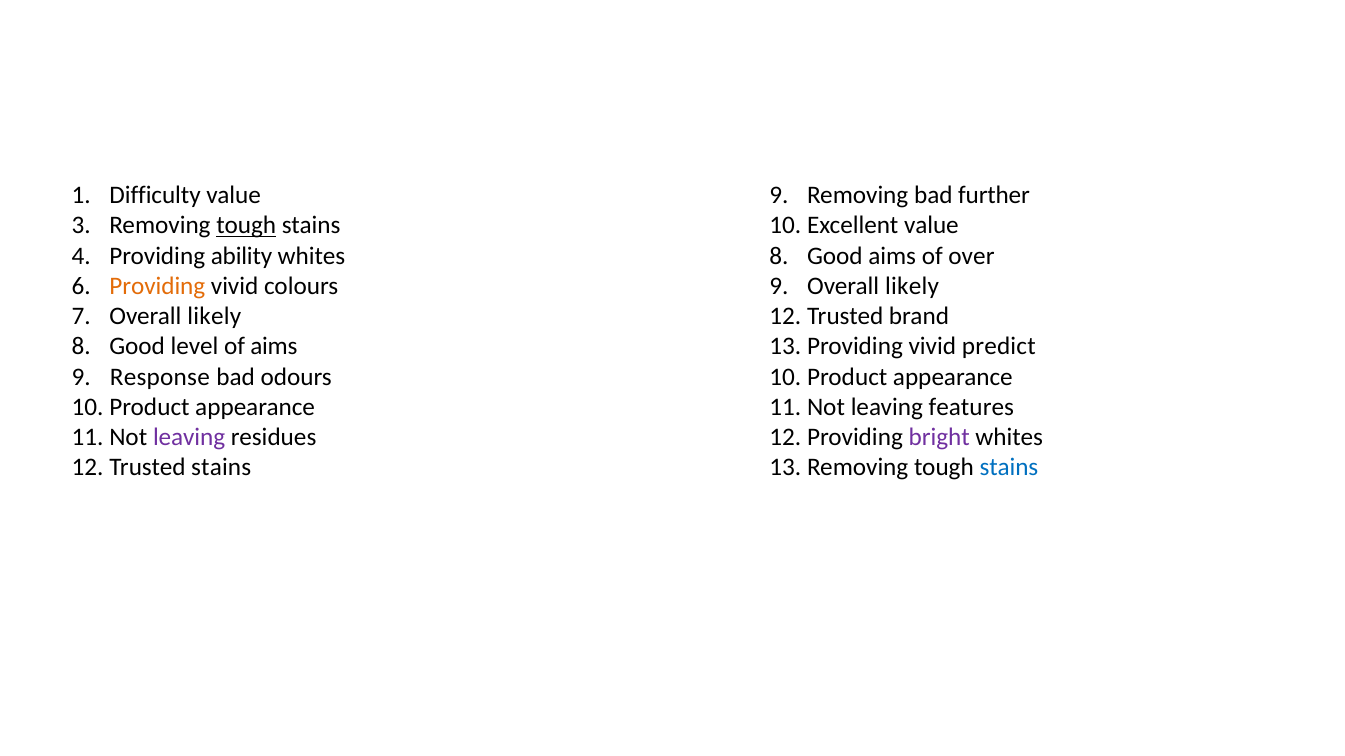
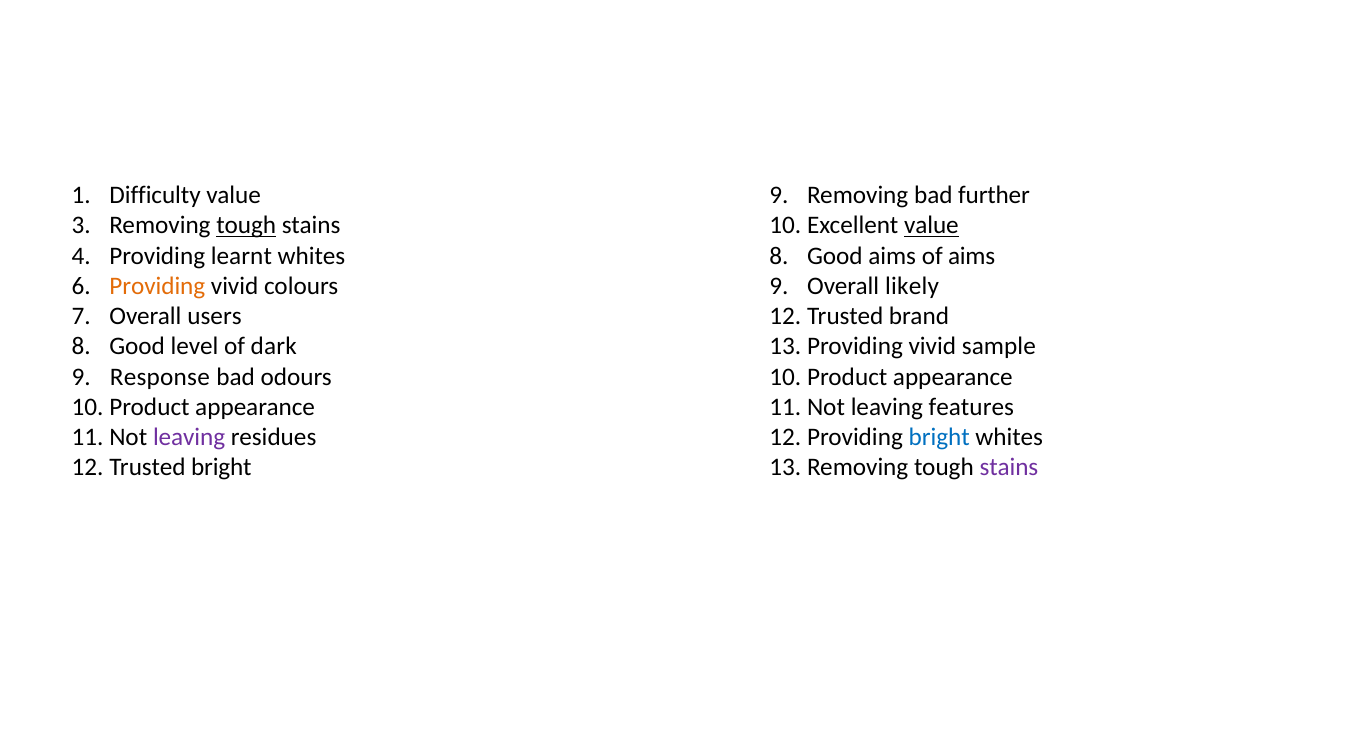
value underline: none -> present (931, 226)
ability: ability -> learnt (241, 256)
of over: over -> aims (972, 256)
likely: likely -> users (214, 317)
of aims: aims -> dark (274, 347)
predict: predict -> sample (999, 347)
bright colour: purple -> blue (939, 438)
stains: stains -> bright (221, 468)
stains colour: blue -> purple (1009, 468)
